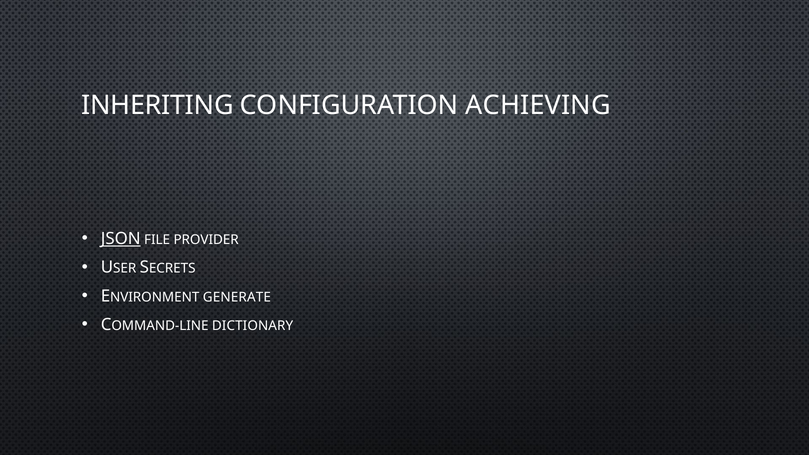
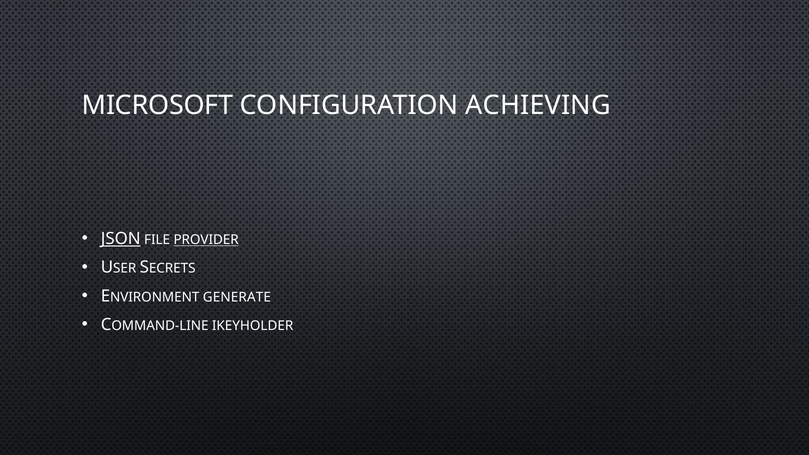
INHERITING: INHERITING -> MICROSOFT (157, 106)
PROVIDER underline: none -> present (206, 240)
DICTIONARY: DICTIONARY -> IKEYHOLDER (253, 326)
